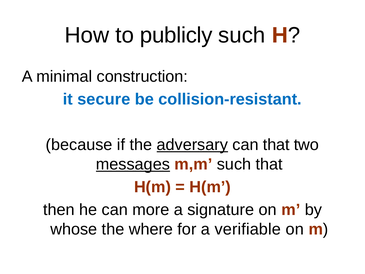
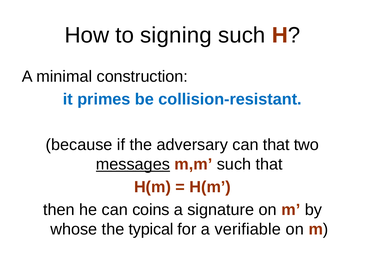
publicly: publicly -> signing (176, 35)
secure: secure -> primes (104, 99)
adversary underline: present -> none (192, 145)
more: more -> coins (151, 210)
where: where -> typical (151, 229)
